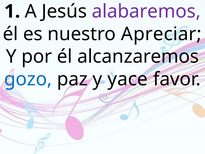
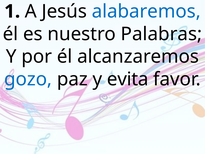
alabaremos colour: purple -> blue (146, 11)
Apreciar: Apreciar -> Palabras (161, 34)
yace: yace -> evita (128, 79)
